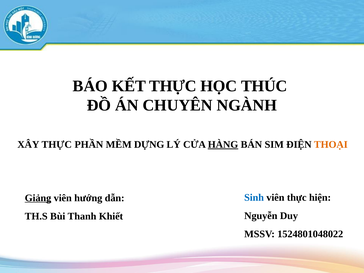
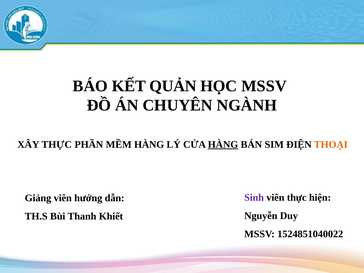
KẾT THỰC: THỰC -> QUẢN (173, 86)
HỌC THÚC: THÚC -> MSSV (264, 86)
MỀM DỰNG: DỰNG -> HÀNG (149, 144)
Sinh colour: blue -> purple (254, 198)
Giảng underline: present -> none (38, 198)
1524801048022: 1524801048022 -> 1524851040022 (310, 234)
